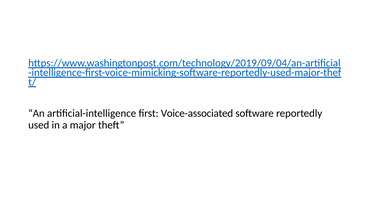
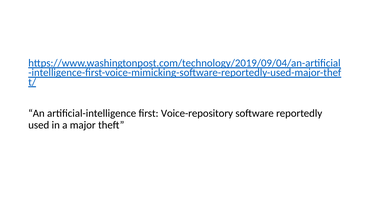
Voice-associated: Voice-associated -> Voice-repository (197, 113)
